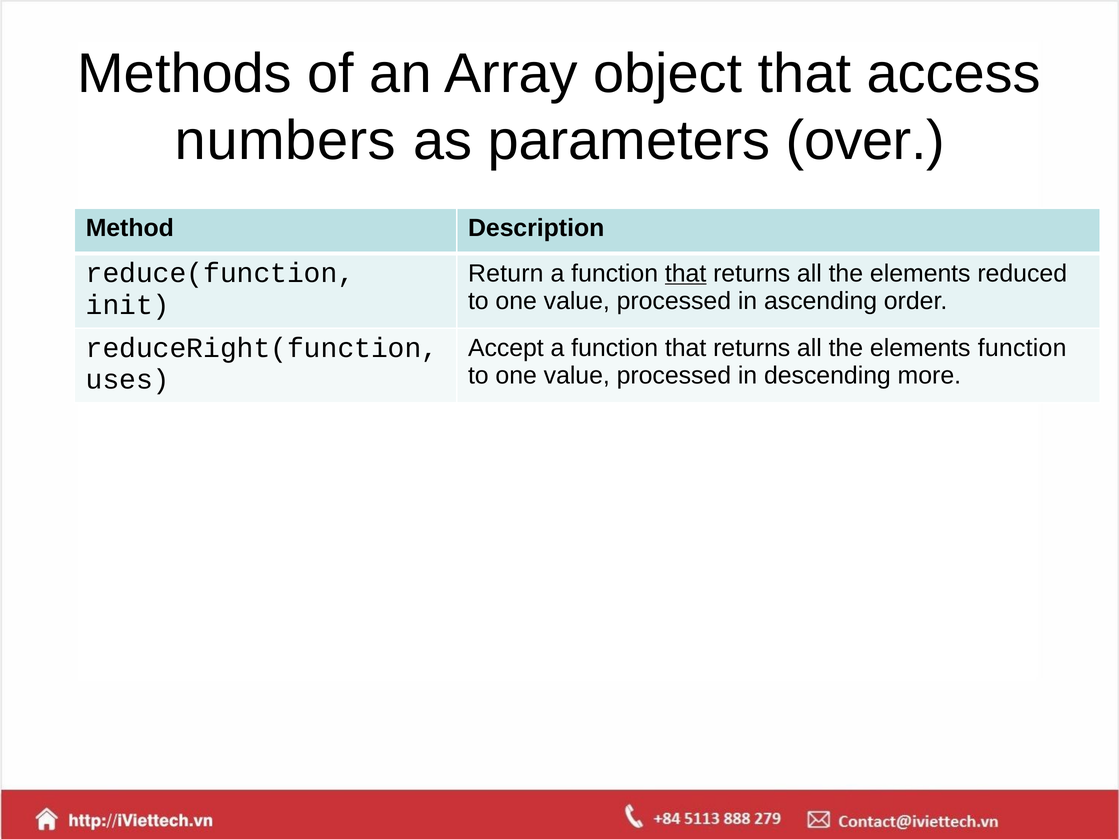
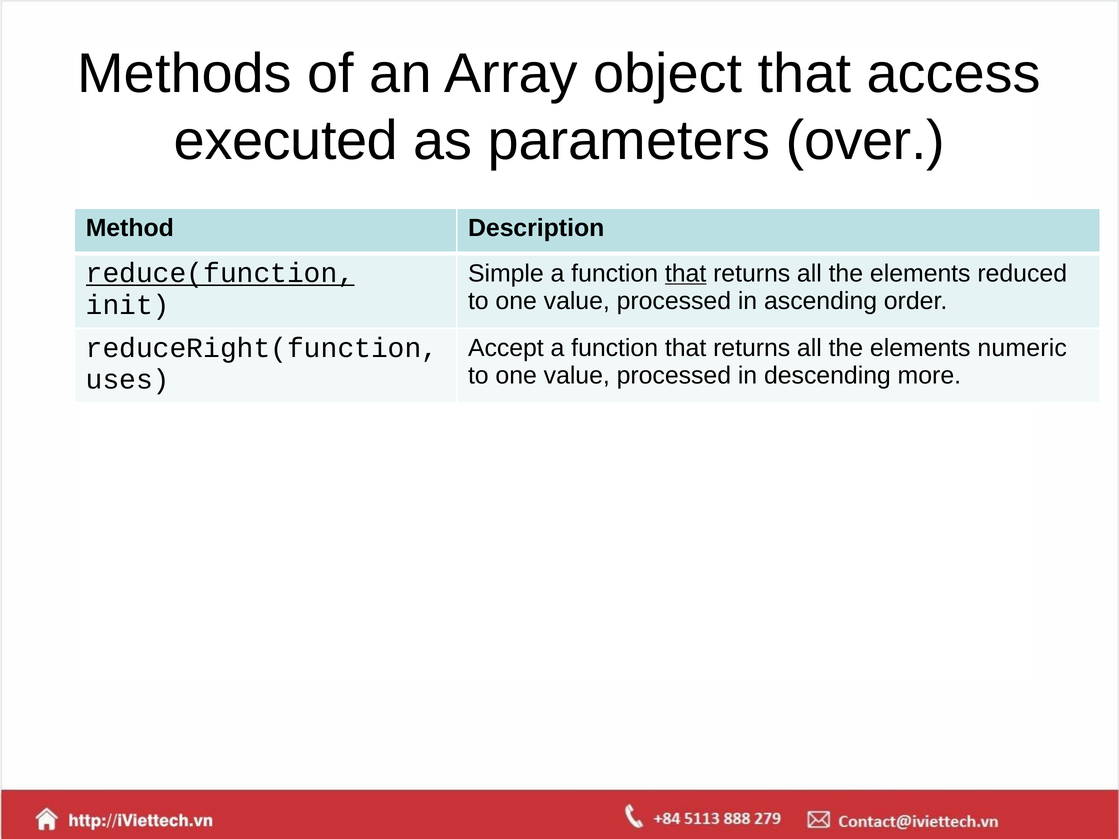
numbers: numbers -> executed (286, 141)
Return: Return -> Simple (506, 273)
reduce(function underline: none -> present (220, 273)
elements function: function -> numeric (1022, 348)
